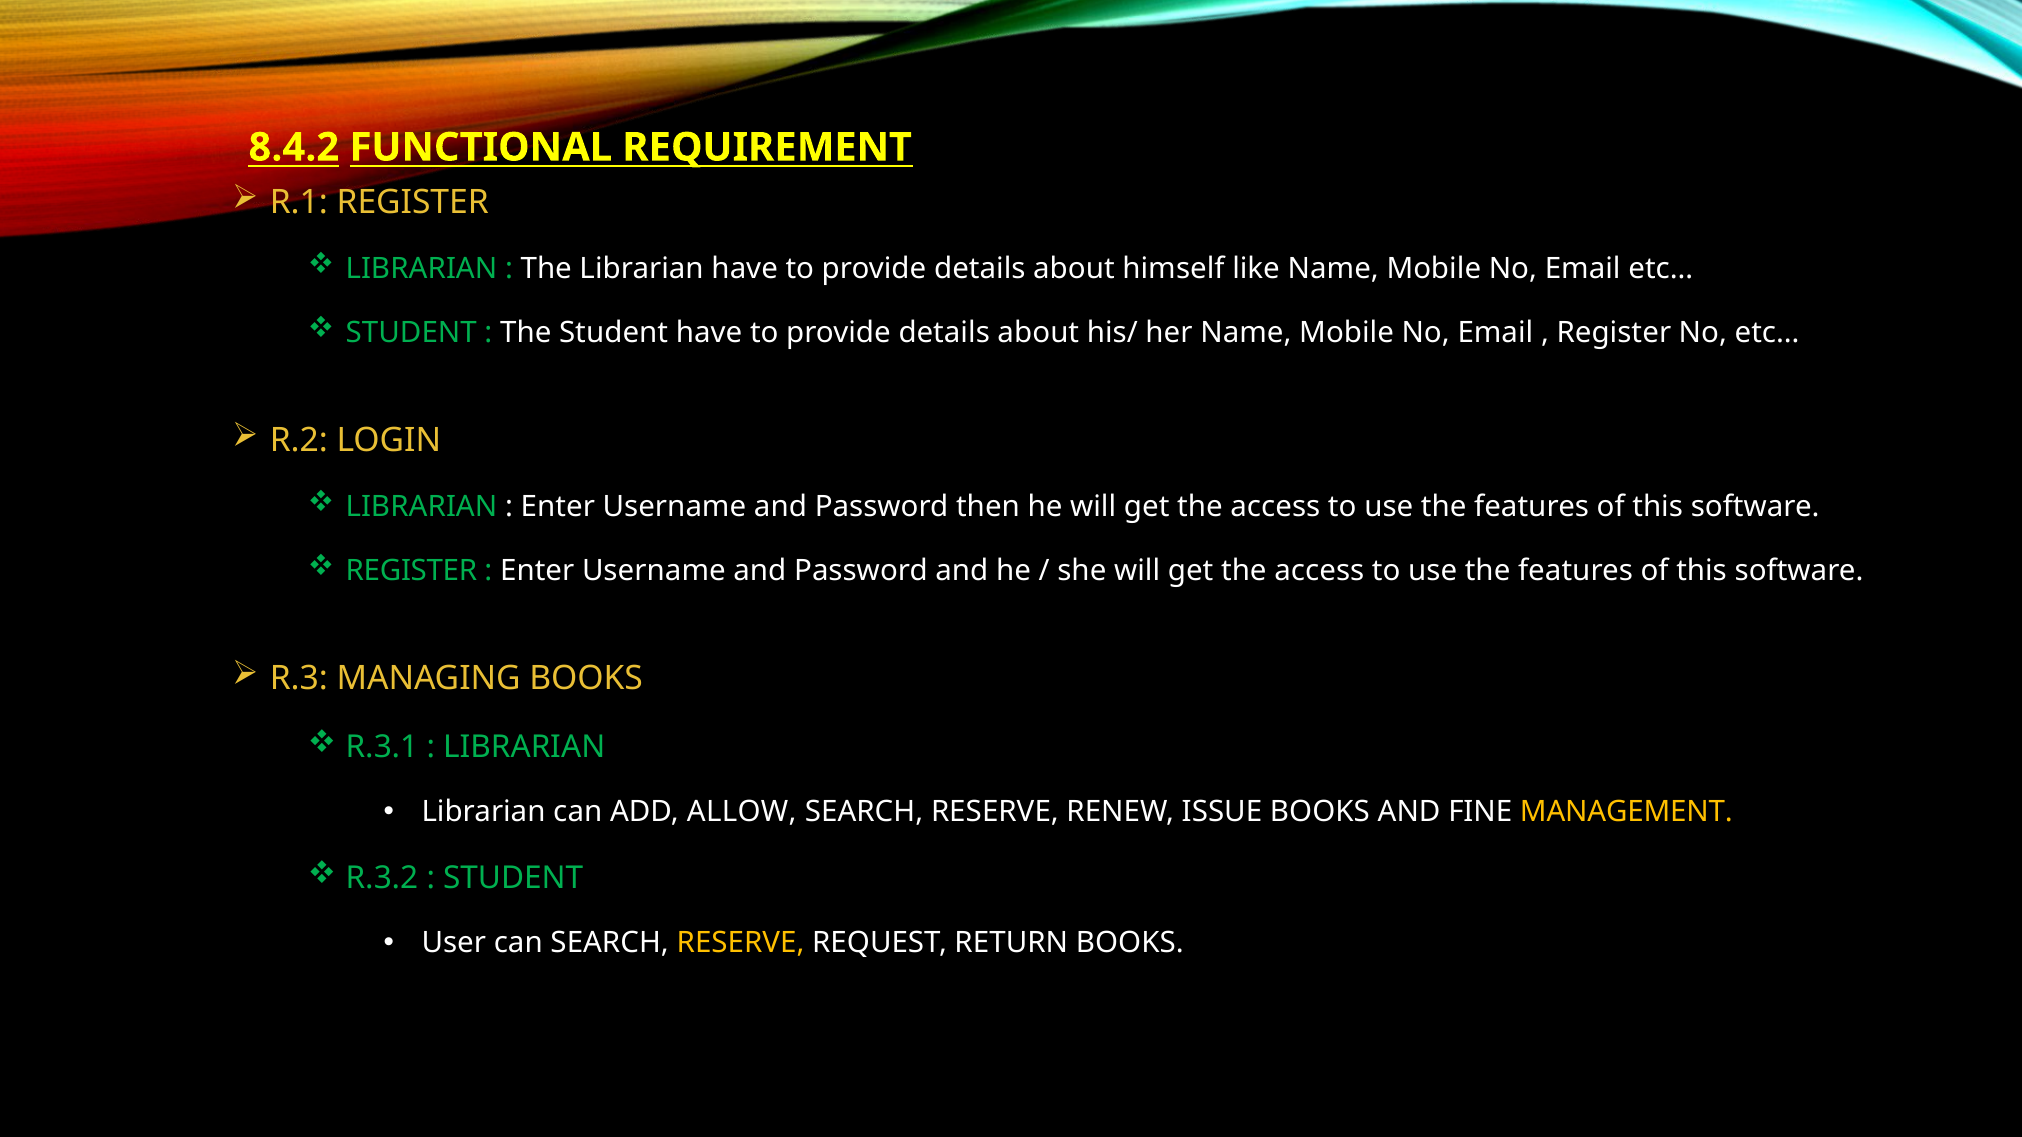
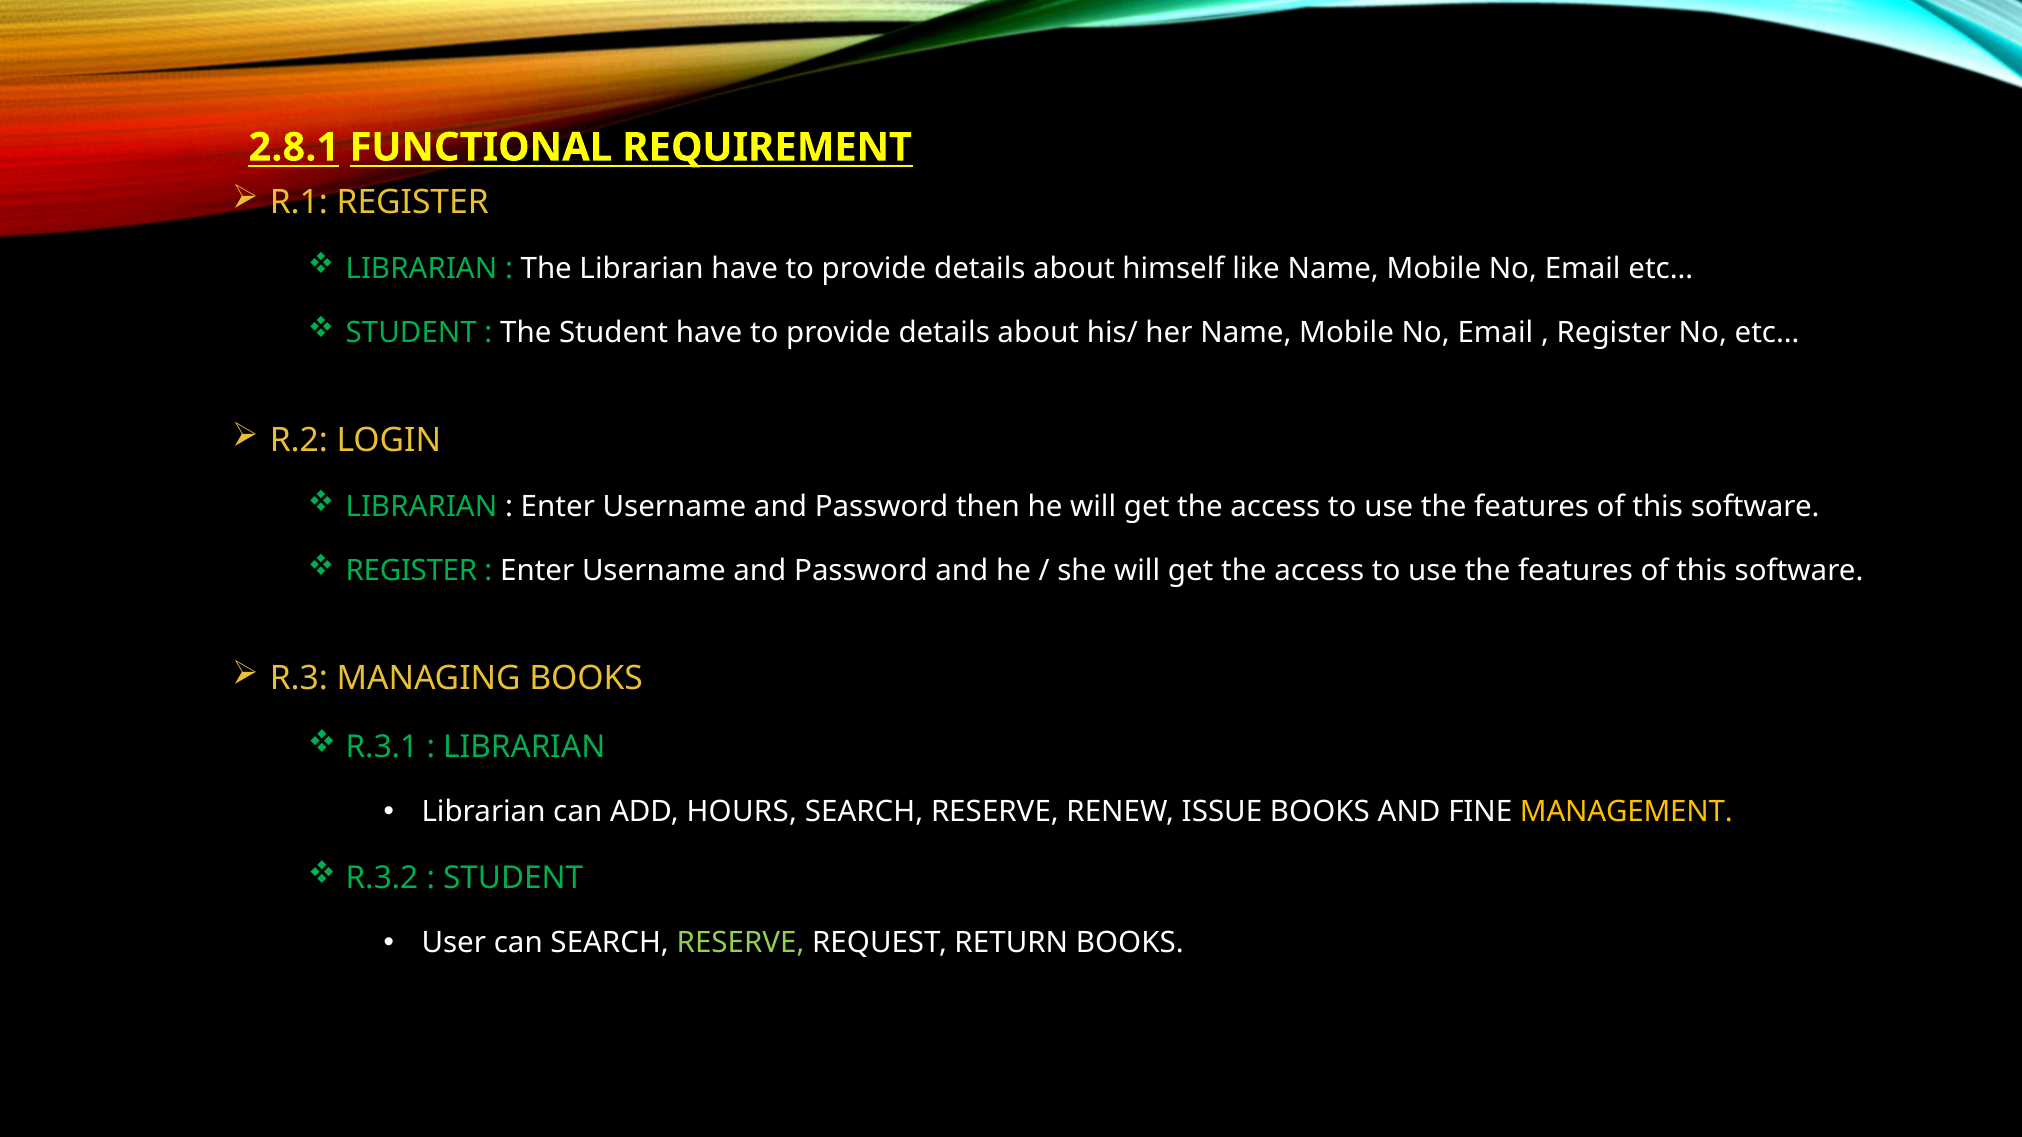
8.4.2: 8.4.2 -> 2.8.1 (294, 147)
ALLOW: ALLOW -> HOURS (742, 812)
RESERVE colour: yellow -> light green (741, 943)
